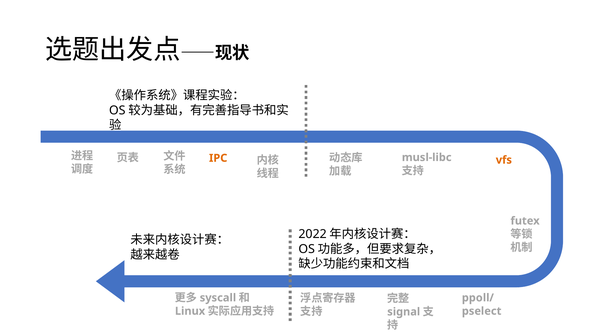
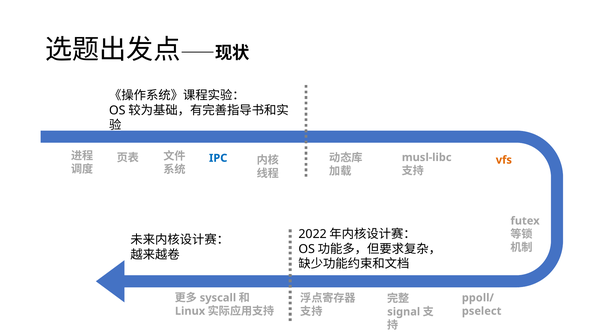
IPC colour: orange -> blue (218, 158)
